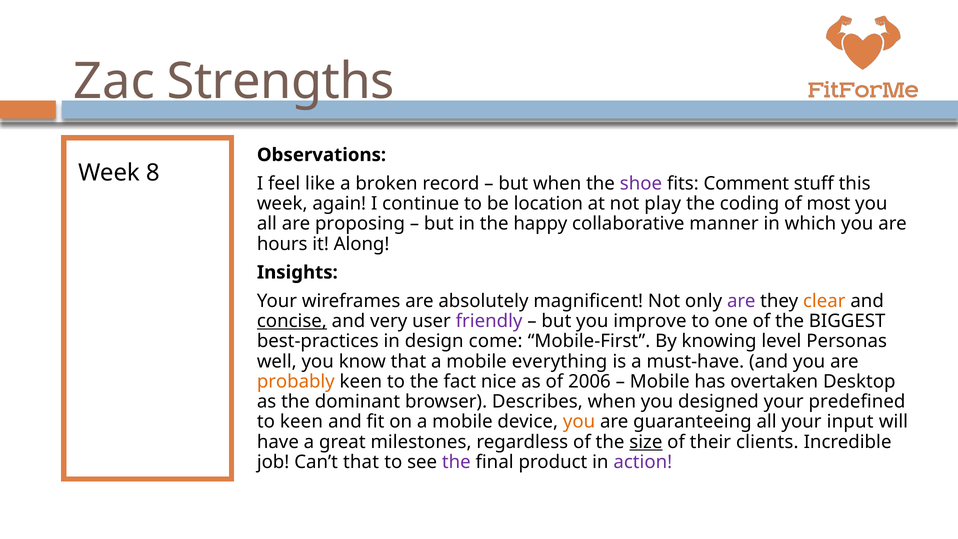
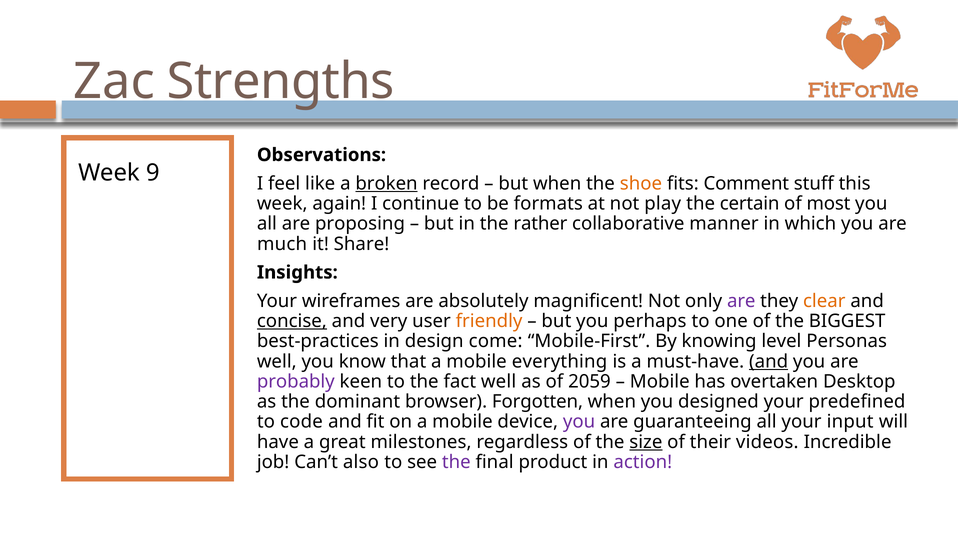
8: 8 -> 9 (153, 173)
broken underline: none -> present (387, 183)
shoe colour: purple -> orange (641, 183)
location: location -> formats (548, 204)
coding: coding -> certain (750, 204)
happy: happy -> rather (540, 224)
hours: hours -> much (282, 244)
Along: Along -> Share (361, 244)
friendly colour: purple -> orange (489, 321)
improve: improve -> perhaps (650, 321)
and underline: none -> present (769, 361)
probably colour: orange -> purple (296, 381)
fact nice: nice -> well (499, 381)
2006: 2006 -> 2059 (589, 381)
Describes: Describes -> Forgotten (537, 402)
to keen: keen -> code (301, 422)
you colour: orange -> purple (579, 422)
clients: clients -> videos (767, 442)
Can’t that: that -> also (361, 462)
